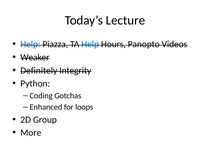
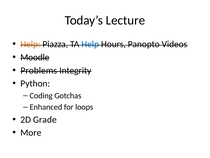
Help colour: blue -> orange (30, 44)
Weaker: Weaker -> Moodle (35, 57)
Definitely: Definitely -> Problems (39, 70)
Group: Group -> Grade (45, 119)
